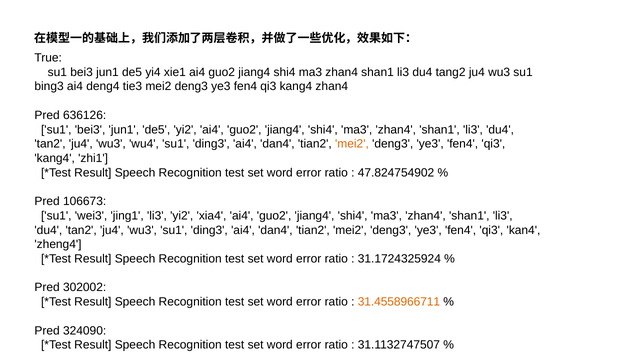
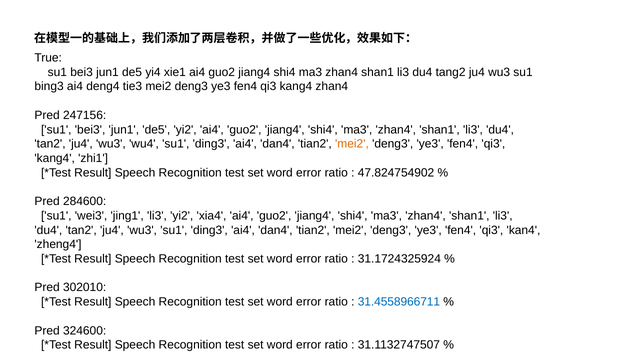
636126: 636126 -> 247156 (85, 115)
106673: 106673 -> 284600 (85, 201)
302002: 302002 -> 302010 (85, 287)
31.4558966711 colour: orange -> blue (399, 302)
324090: 324090 -> 324600 (85, 331)
